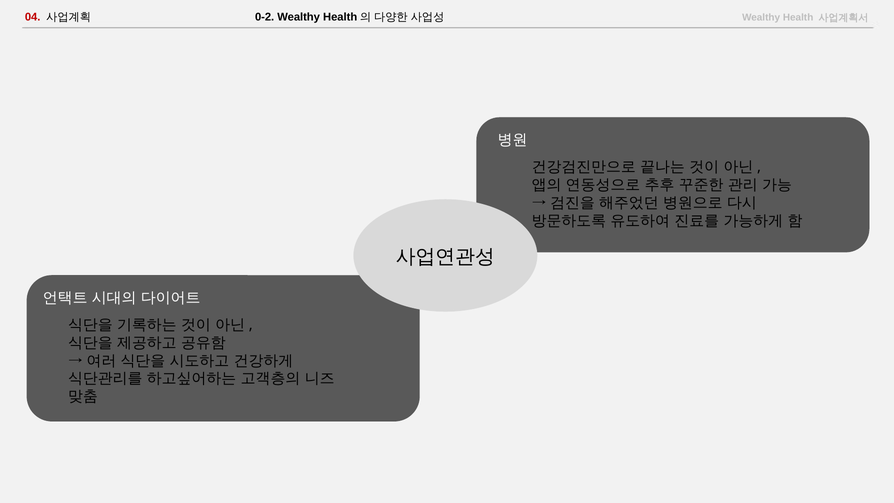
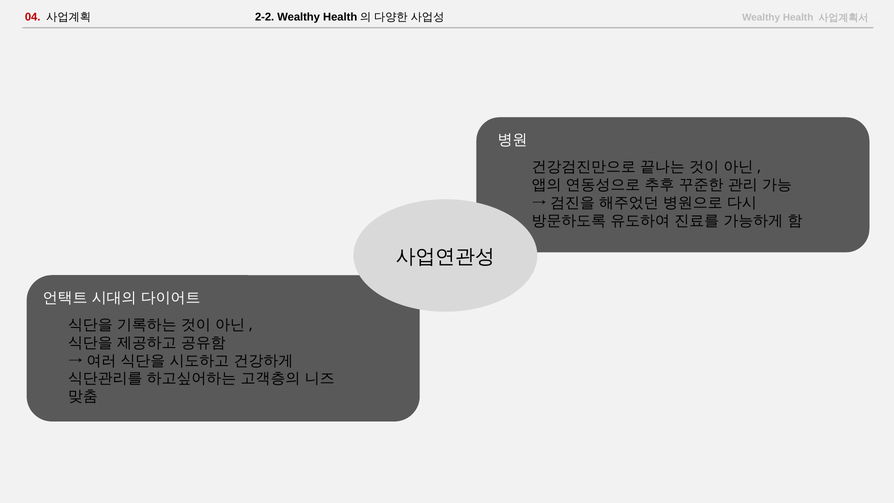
0-2: 0-2 -> 2-2 (265, 17)
